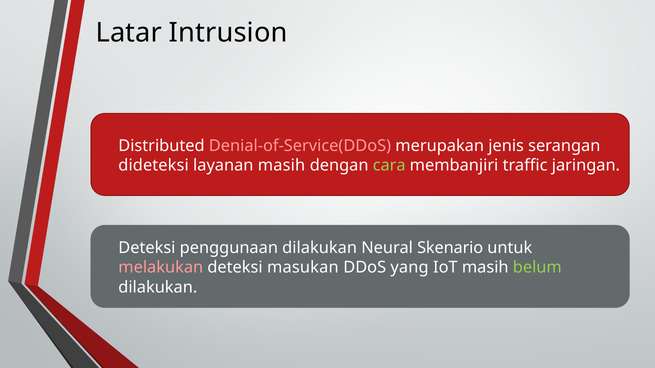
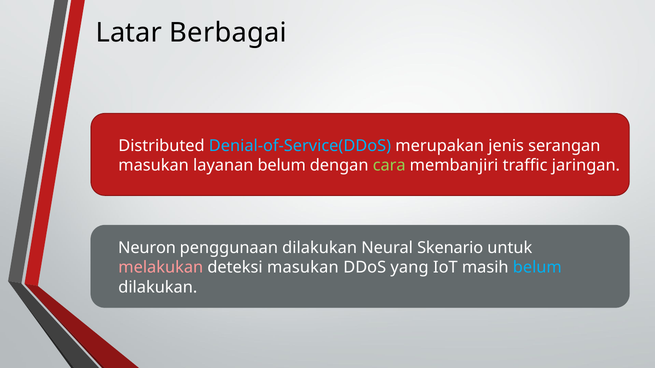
Intrusion: Intrusion -> Berbagai (228, 33)
Denial-of-Service(DDoS colour: pink -> light blue (300, 146)
dideteksi: dideteksi -> masukan (154, 166)
layanan masih: masih -> belum (282, 166)
Deteksi: Deteksi -> Neuron (147, 248)
belum colour: light green -> light blue (537, 268)
